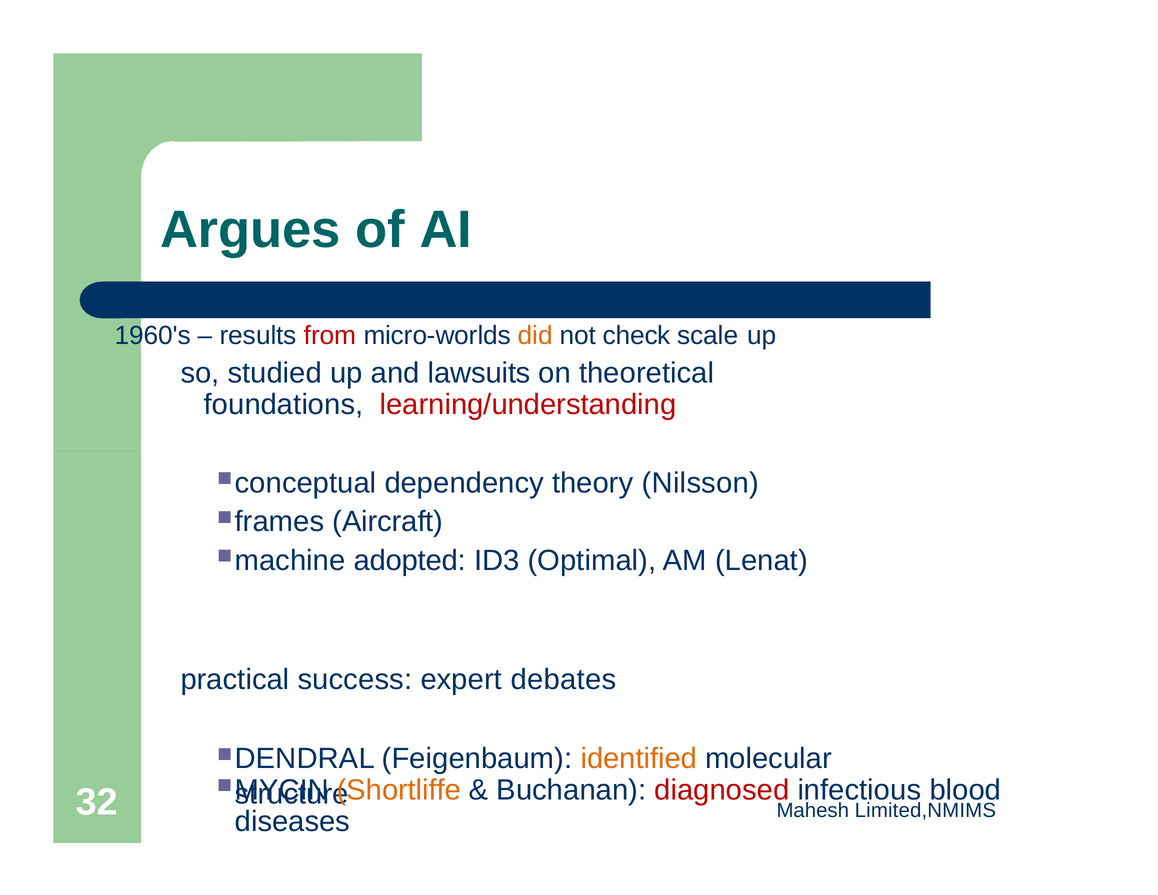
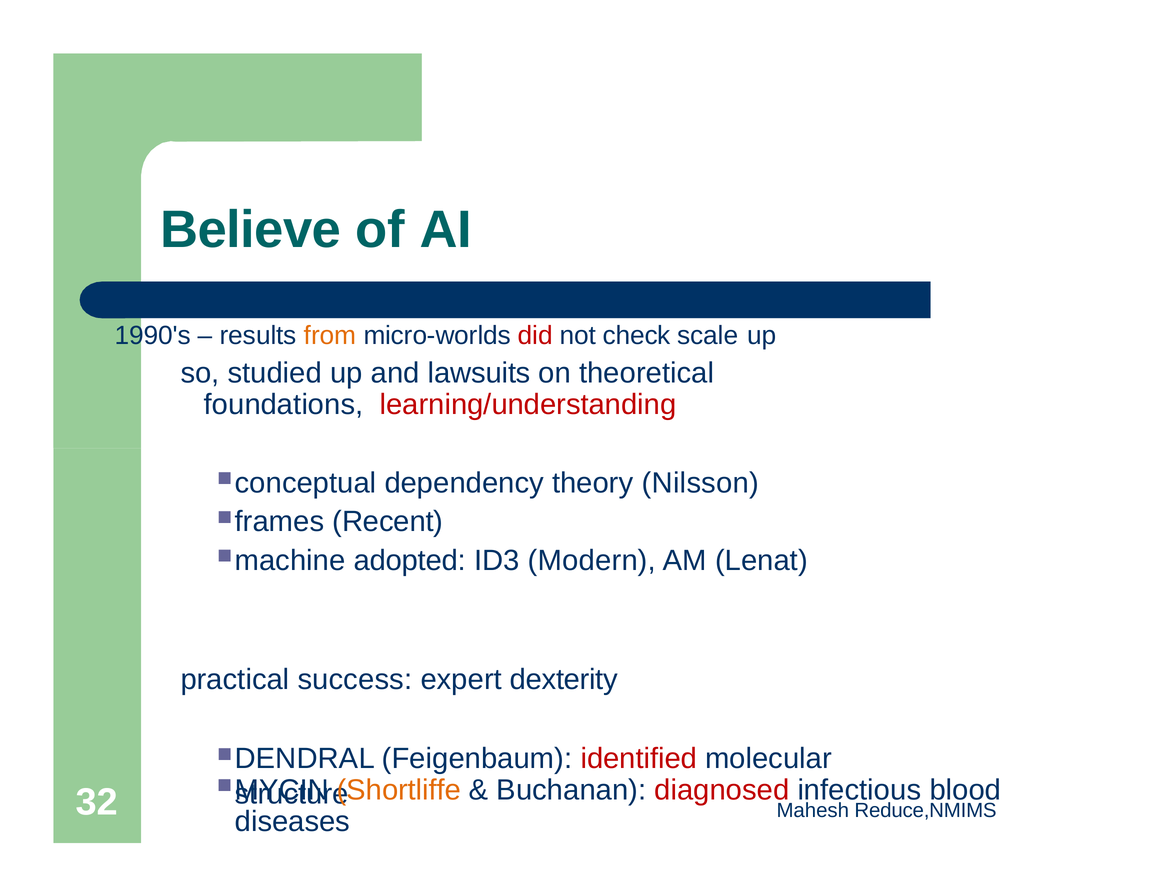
Argues: Argues -> Believe (251, 230)
1960's: 1960's -> 1990's (153, 336)
from colour: red -> orange (330, 336)
did colour: orange -> red (535, 336)
Aircraft: Aircraft -> Recent (388, 522)
Optimal: Optimal -> Modern (592, 560)
debates: debates -> dexterity (564, 680)
identified colour: orange -> red (639, 759)
Limited,NMIMS: Limited,NMIMS -> Reduce,NMIMS (926, 810)
